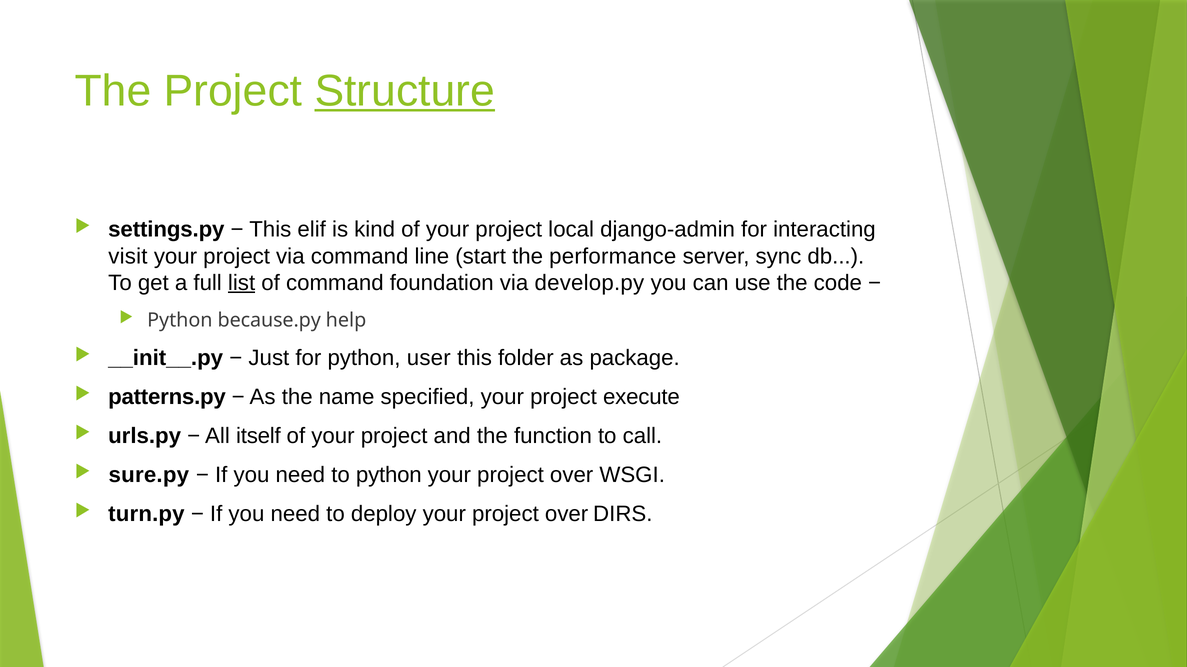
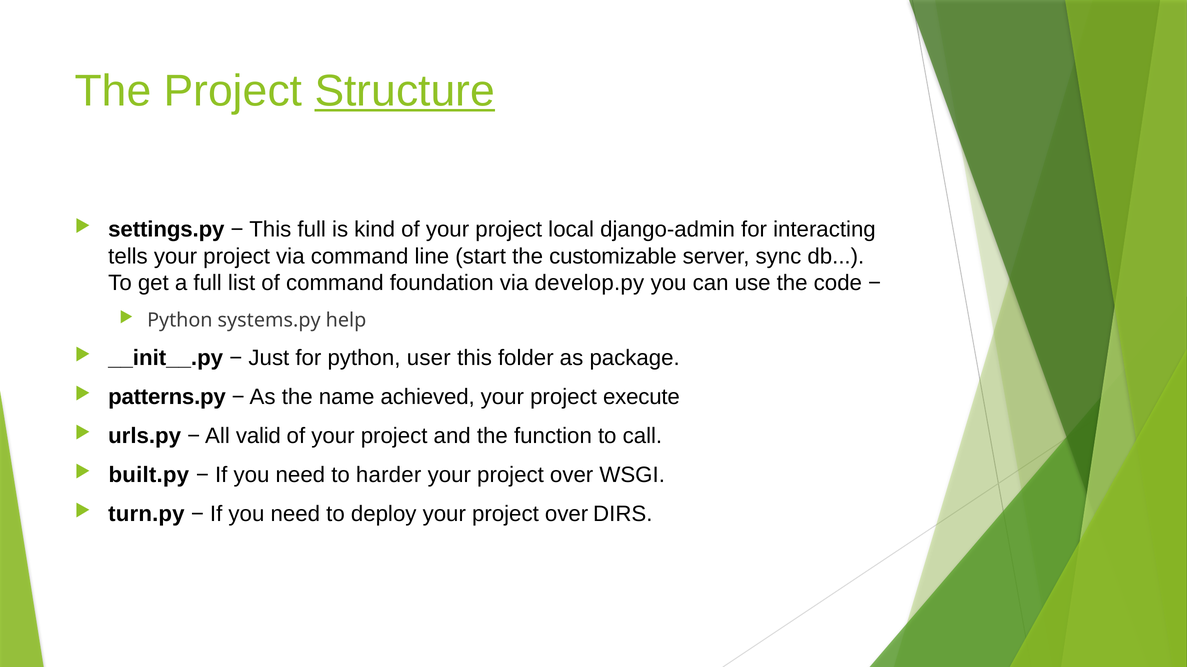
This elif: elif -> full (312, 230)
visit: visit -> tells (128, 256)
performance: performance -> customizable (613, 256)
list underline: present -> none (242, 283)
because.py: because.py -> systems.py (269, 321)
specified: specified -> achieved (428, 397)
itself: itself -> valid (258, 436)
sure.py: sure.py -> built.py (149, 476)
to python: python -> harder (389, 476)
